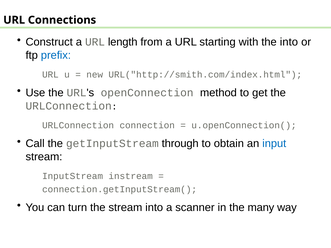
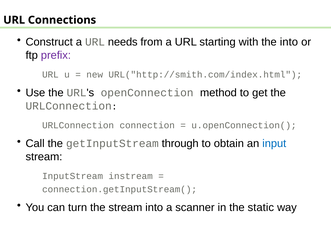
length: length -> needs (123, 42)
prefix colour: blue -> purple (56, 55)
many: many -> static (261, 208)
